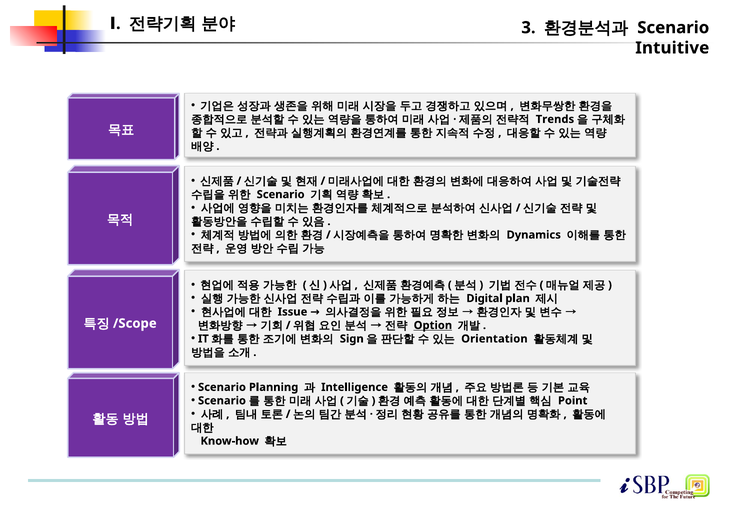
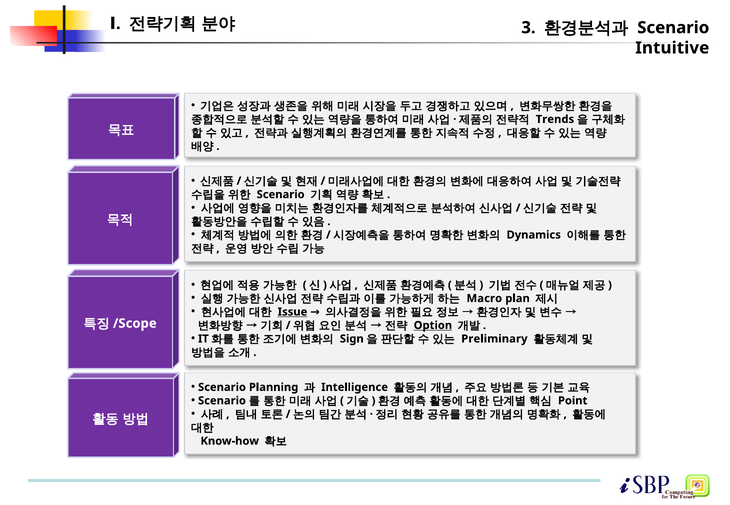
Digital: Digital -> Macro (484, 299)
Issue underline: none -> present (293, 312)
Orientation: Orientation -> Preliminary (494, 339)
